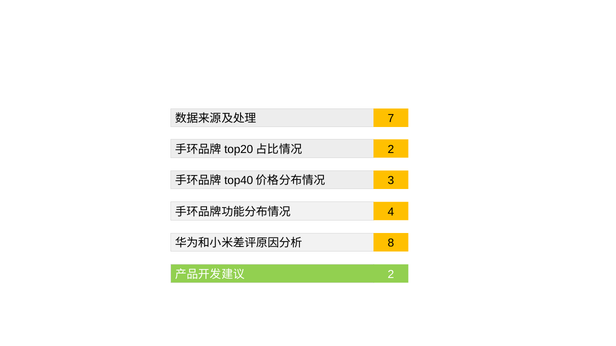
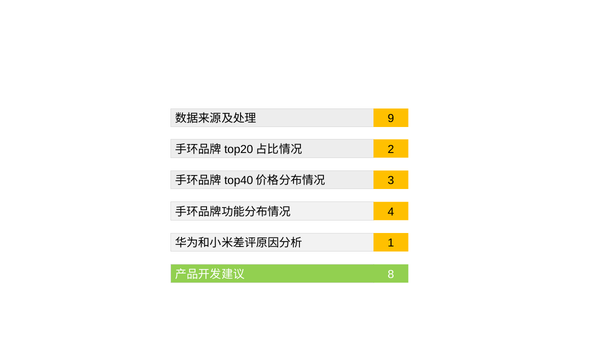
7: 7 -> 9 (391, 119)
8: 8 -> 1 (391, 243)
2: 2 -> 8 (391, 275)
